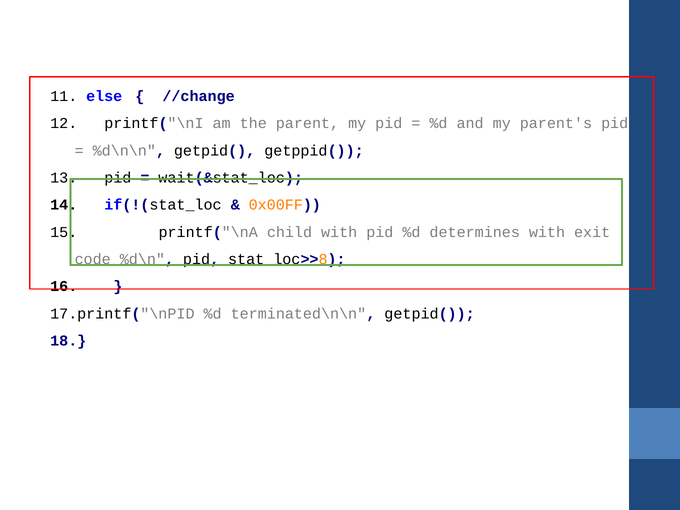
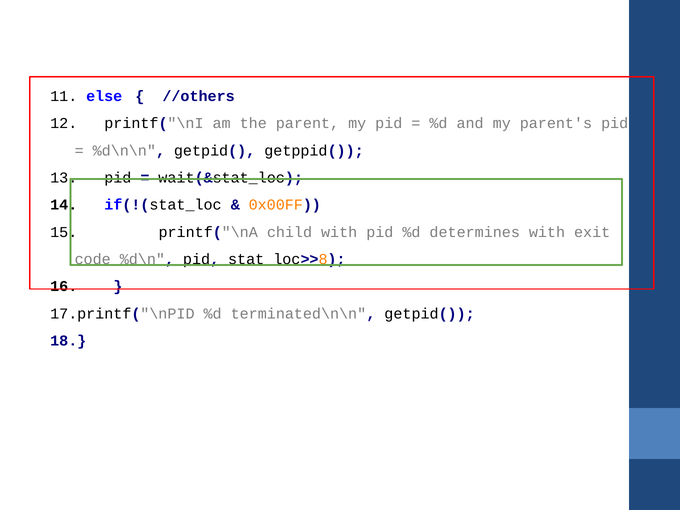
//change: //change -> //others (199, 96)
